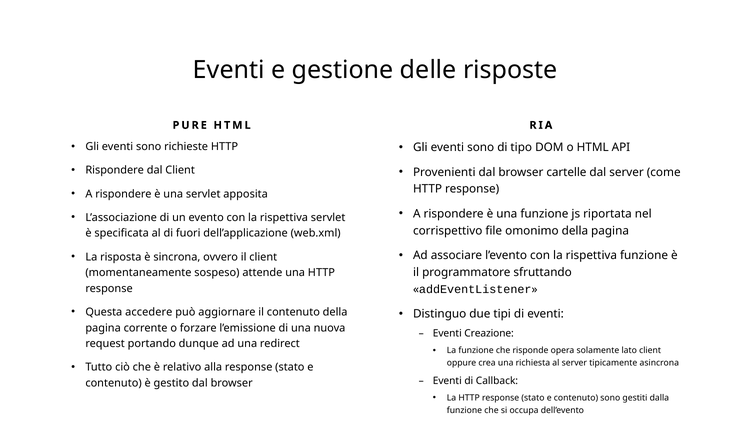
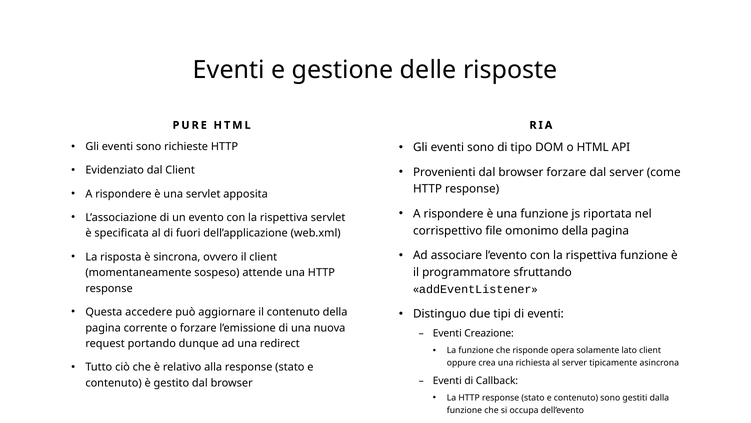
Rispondere: Rispondere -> Evidenziato (115, 170)
browser cartelle: cartelle -> forzare (566, 172)
